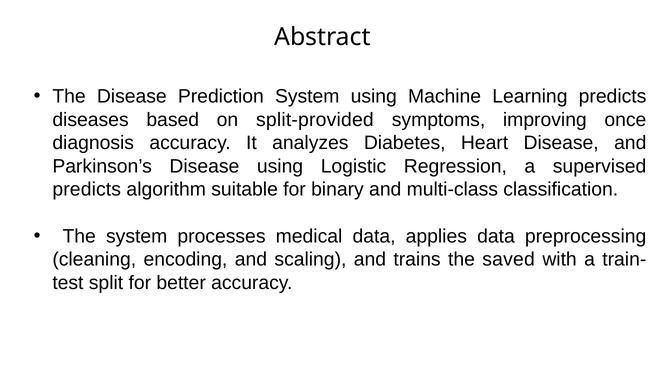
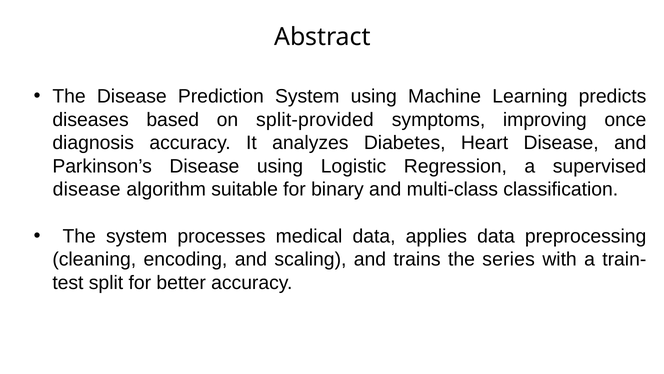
predicts: predicts -> disease (87, 189)
saved: saved -> series (509, 259)
